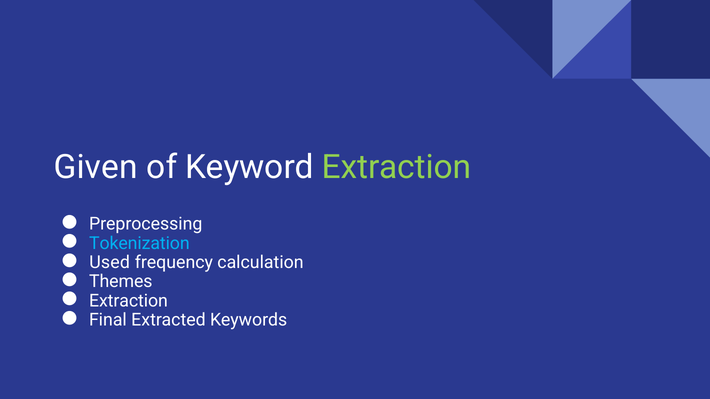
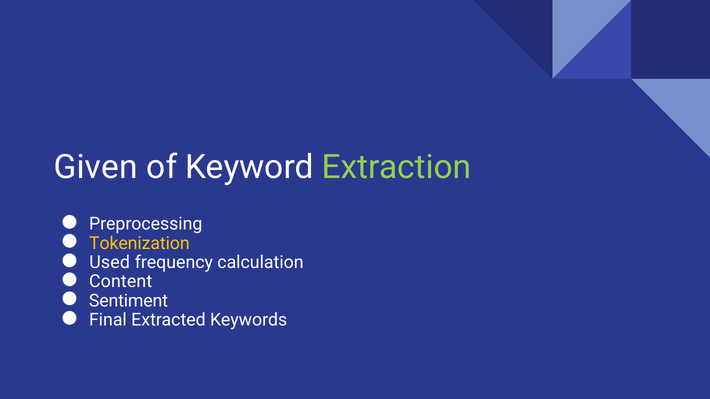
Tokenization colour: light blue -> yellow (139, 243)
Themes: Themes -> Content (121, 282)
Extraction: Extraction -> Sentiment (128, 301)
